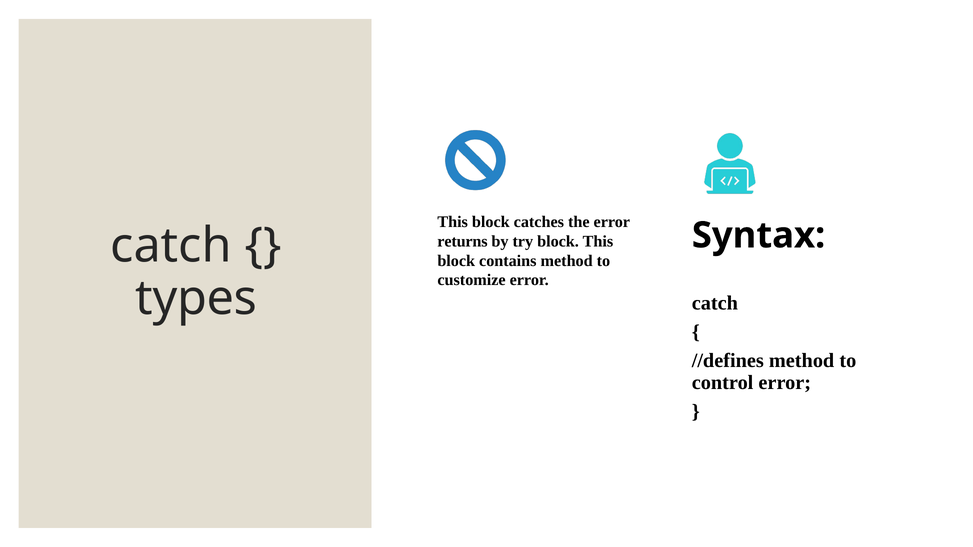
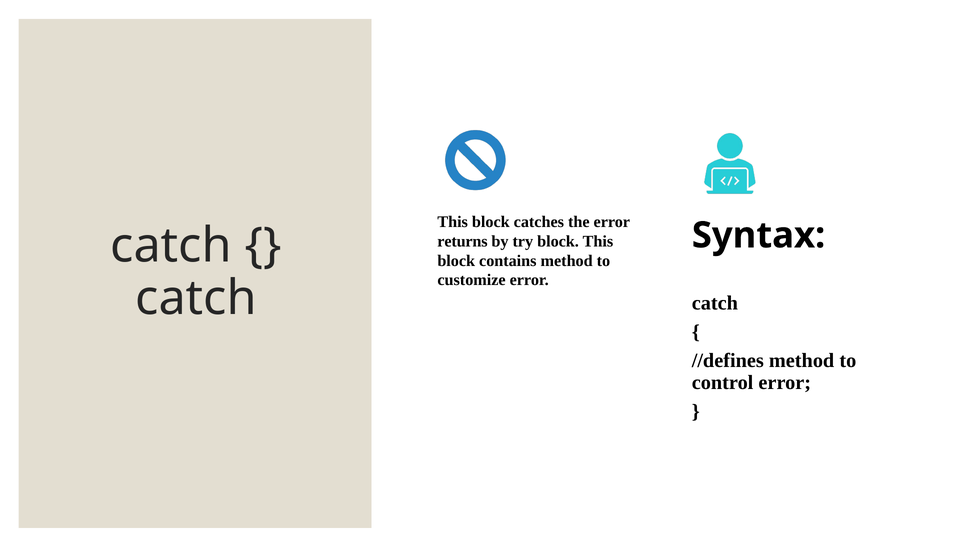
types: types -> catch (196, 298)
